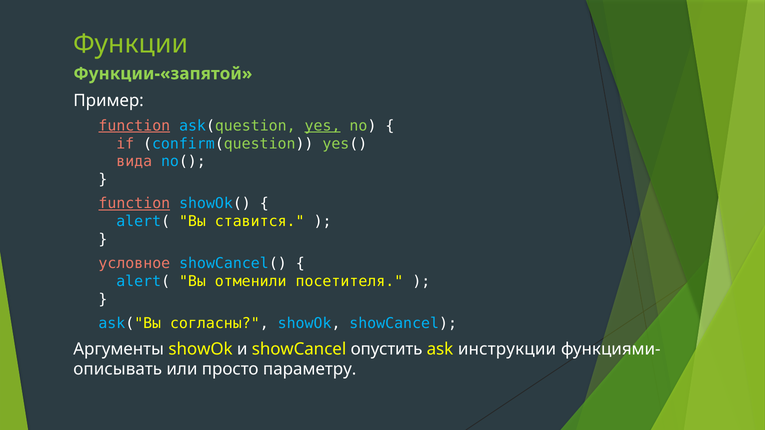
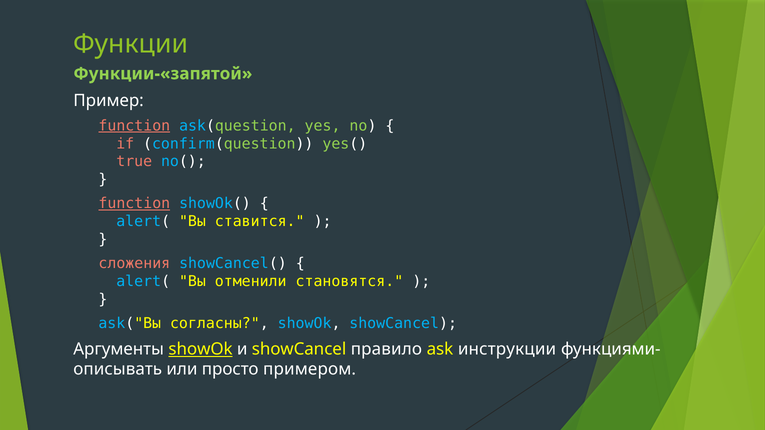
yes underline: present -> none (323, 126)
вида: вида -> true (134, 162)
условное: условное -> сложения (134, 264)
посетителя: посетителя -> становятся (349, 282)
showOk underline: none -> present (201, 349)
опустить: опустить -> правило (386, 349)
параметру: параметру -> примером (310, 370)
